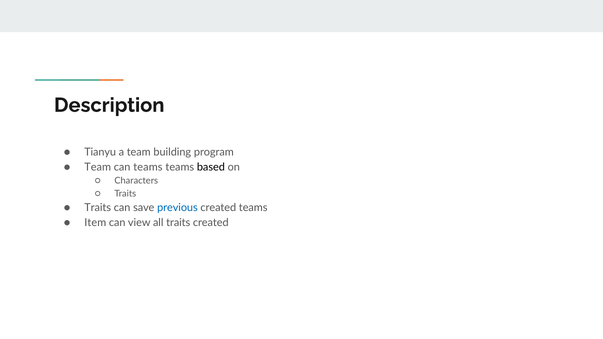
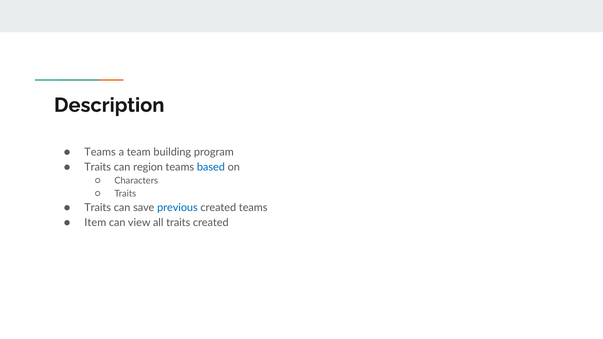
Tianyu: Tianyu -> Teams (100, 152)
Team: Team -> Traits (98, 167)
can teams: teams -> region (148, 167)
based colour: black -> blue (211, 167)
